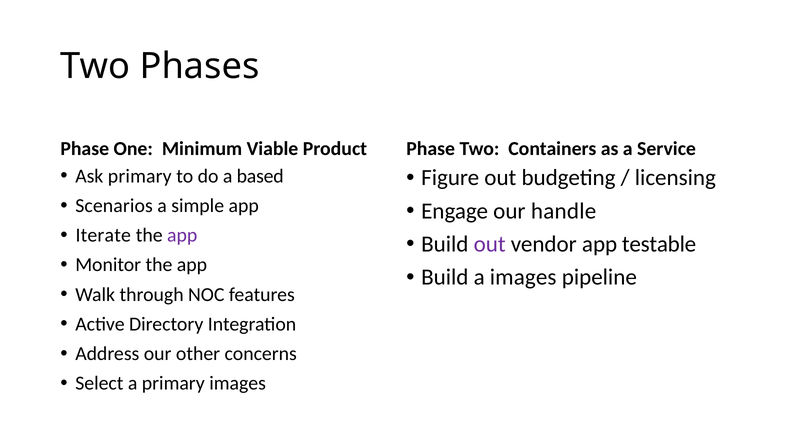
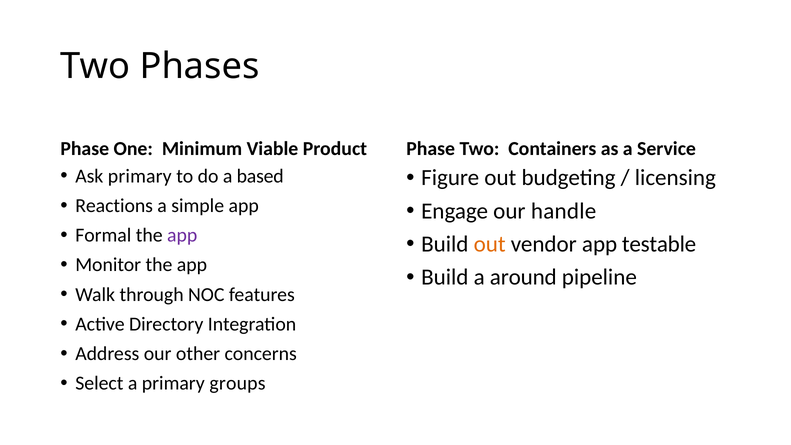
Scenarios: Scenarios -> Reactions (114, 206)
Iterate: Iterate -> Formal (103, 235)
out colour: purple -> orange (490, 244)
a images: images -> around (523, 277)
primary images: images -> groups (238, 383)
